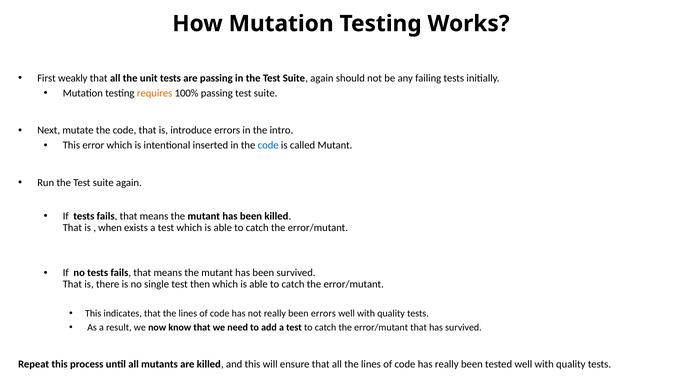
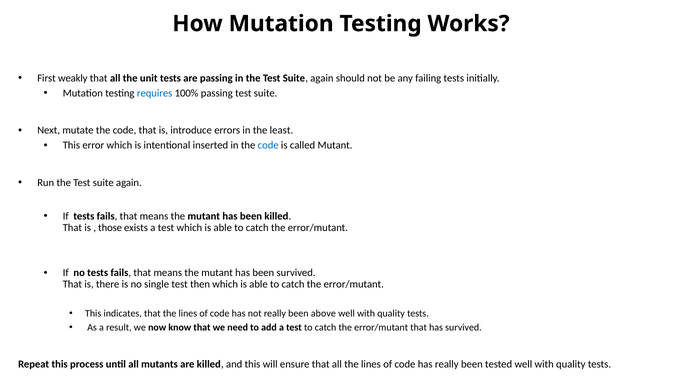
requires colour: orange -> blue (155, 93)
intro: intro -> least (281, 130)
when: when -> those (110, 227)
been errors: errors -> above (323, 313)
